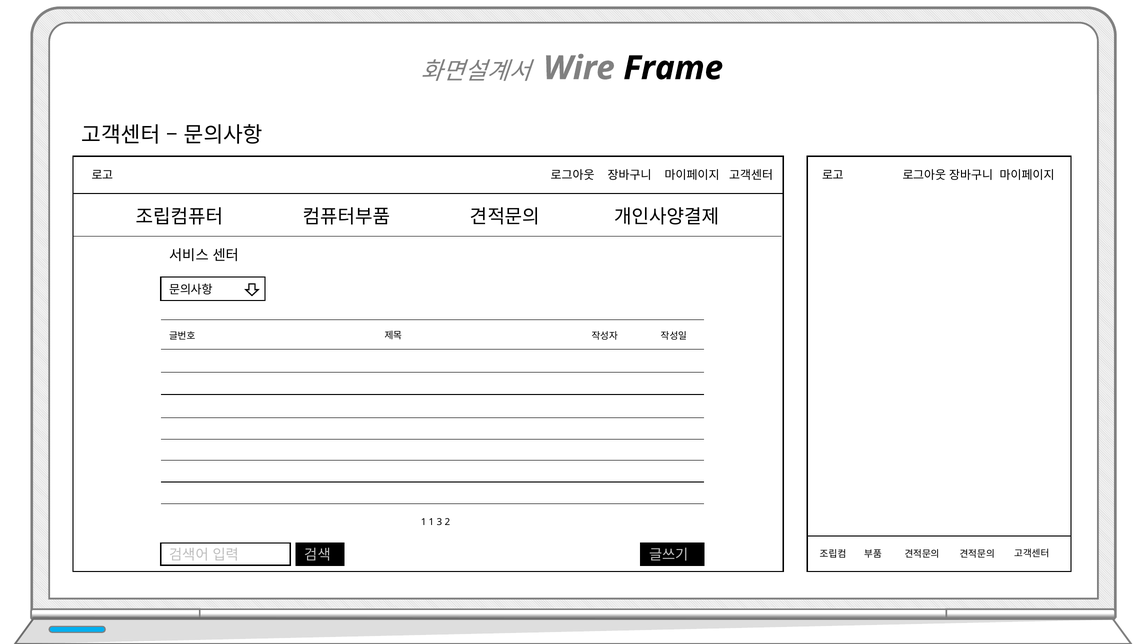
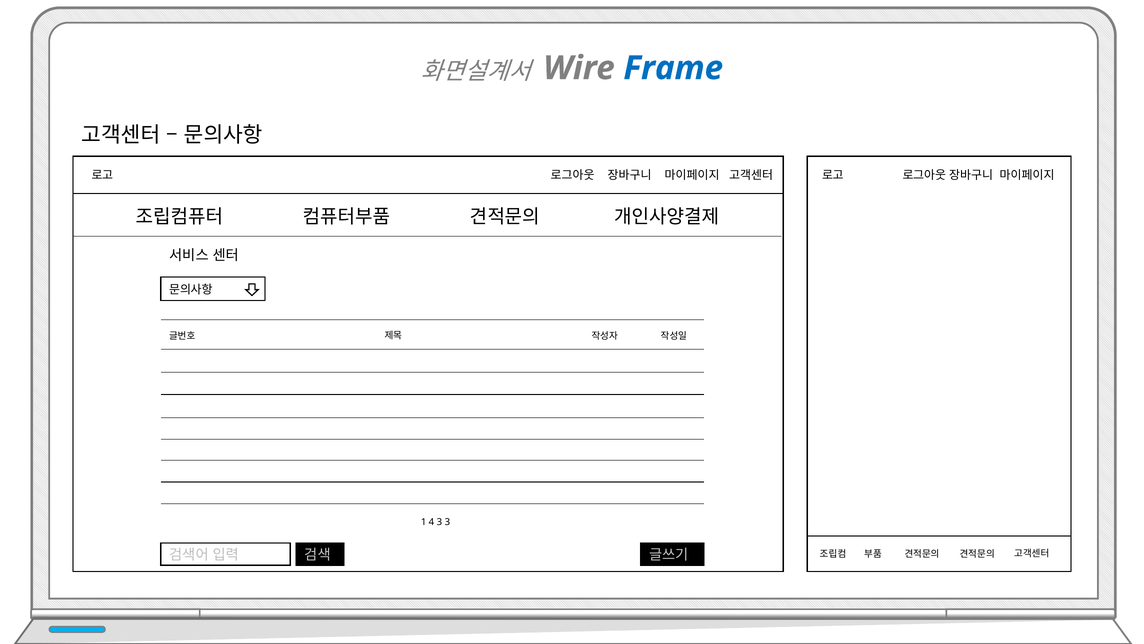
Frame colour: black -> blue (673, 68)
1 1: 1 -> 4 (431, 522)
3 2: 2 -> 3 (447, 522)
